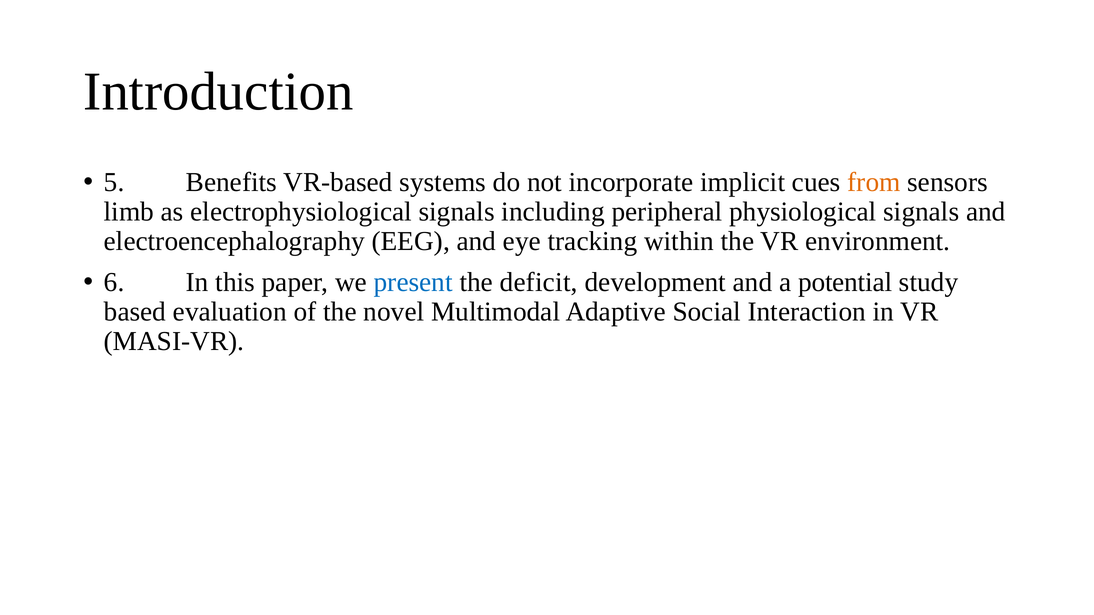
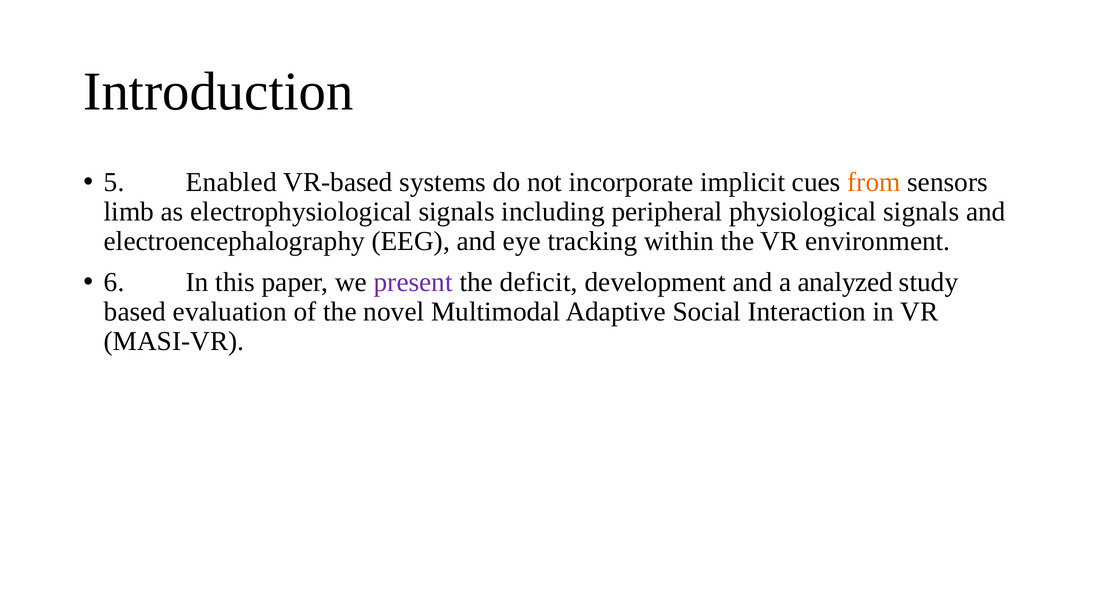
Benefits: Benefits -> Enabled (231, 183)
present colour: blue -> purple (413, 283)
potential: potential -> analyzed (845, 283)
